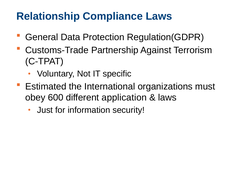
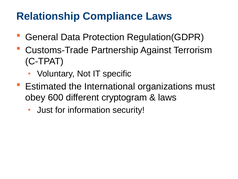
application: application -> cryptogram (124, 97)
